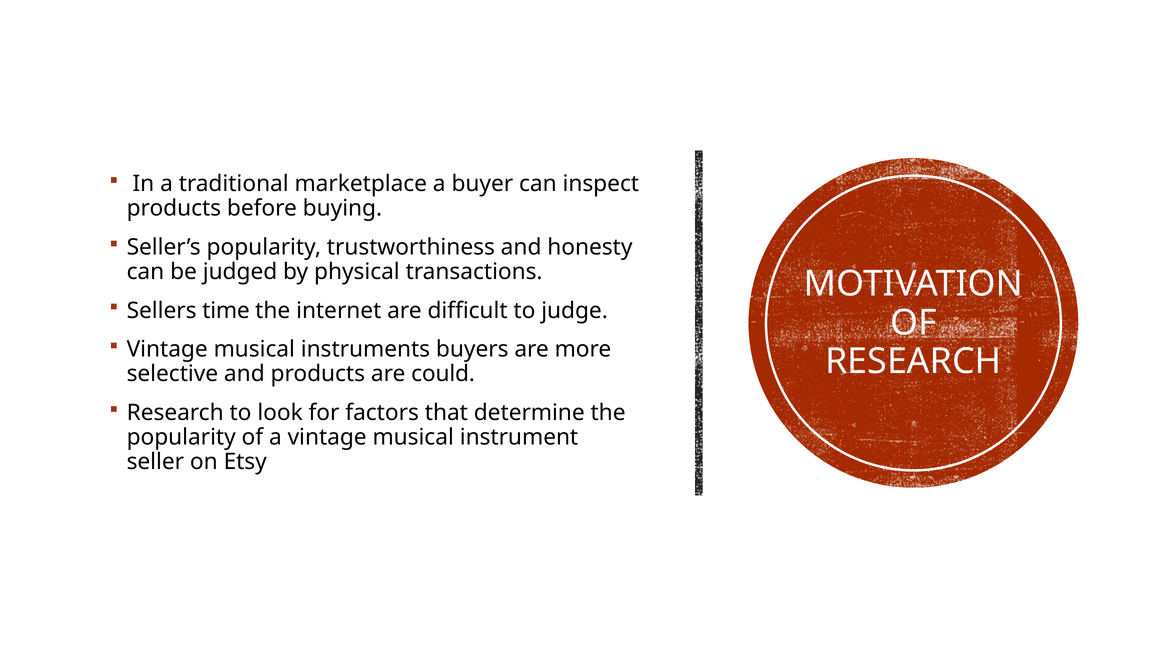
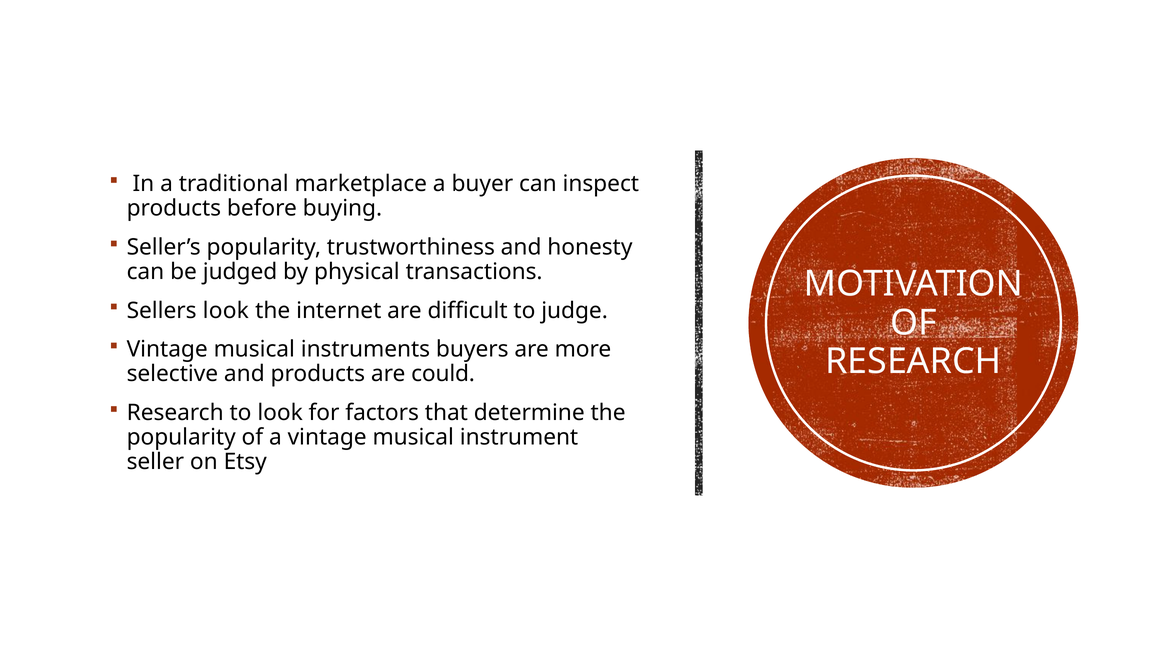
Sellers time: time -> look (226, 311)
